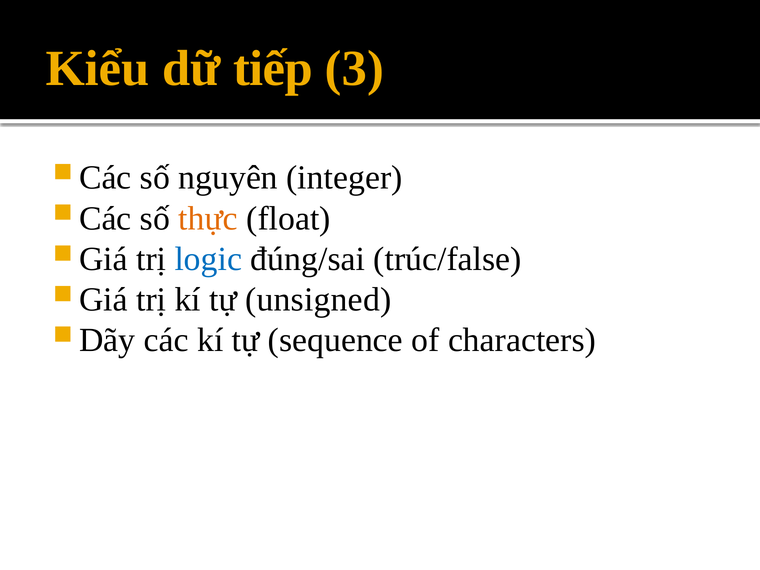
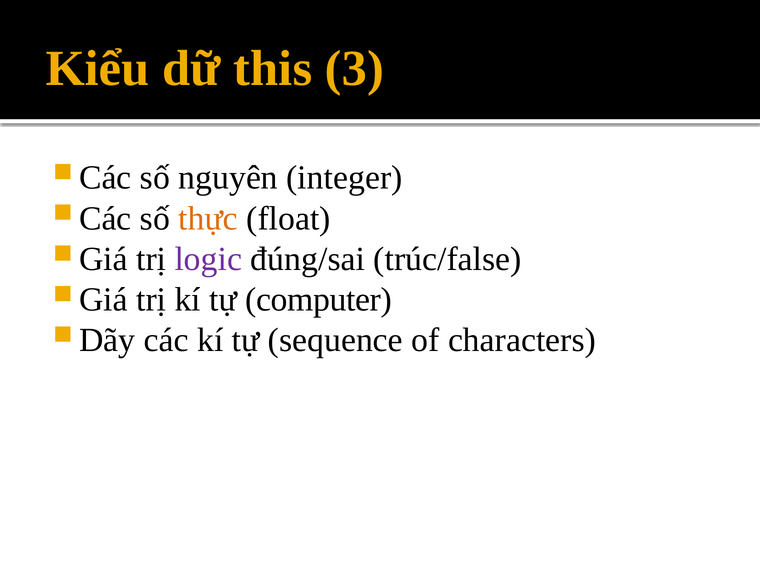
tiếp: tiếp -> this (273, 68)
logic colour: blue -> purple (208, 259)
unsigned: unsigned -> computer (319, 300)
